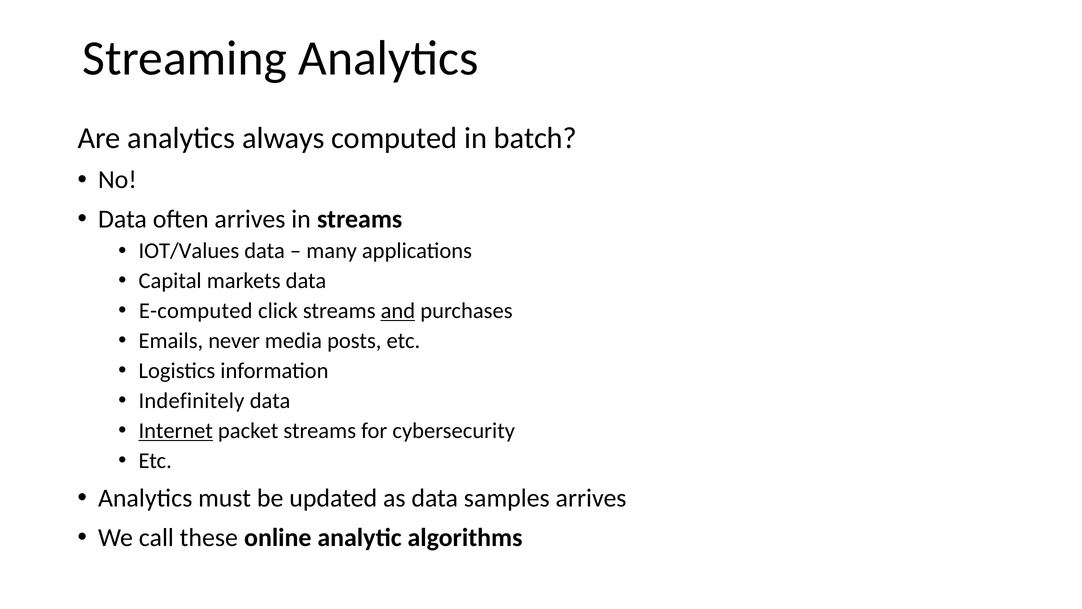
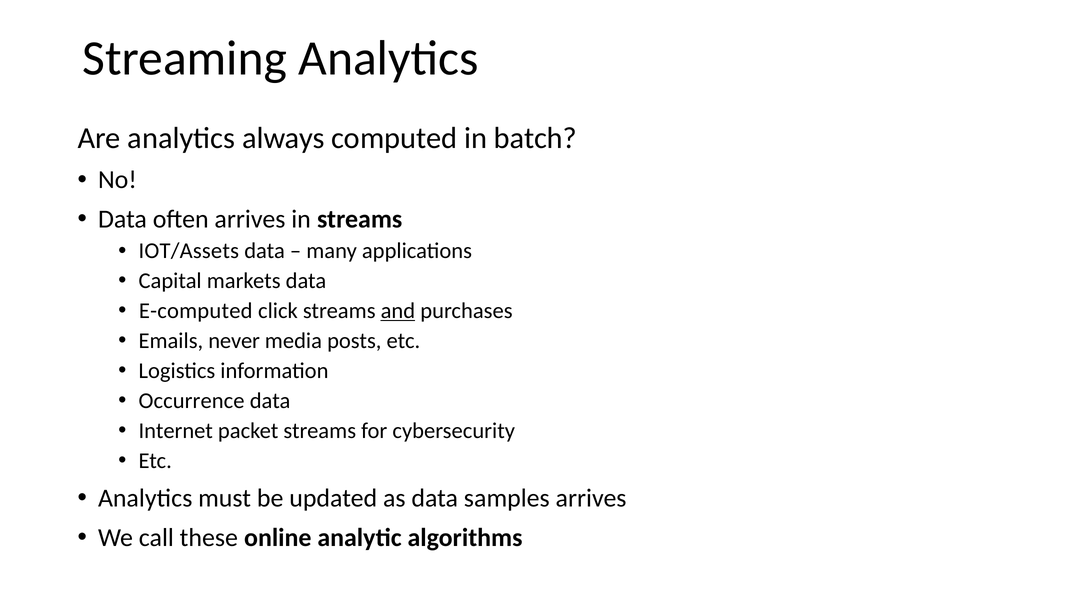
IOT/Values: IOT/Values -> IOT/Assets (189, 251)
Indefinitely: Indefinitely -> Occurrence (192, 401)
Internet underline: present -> none (176, 431)
